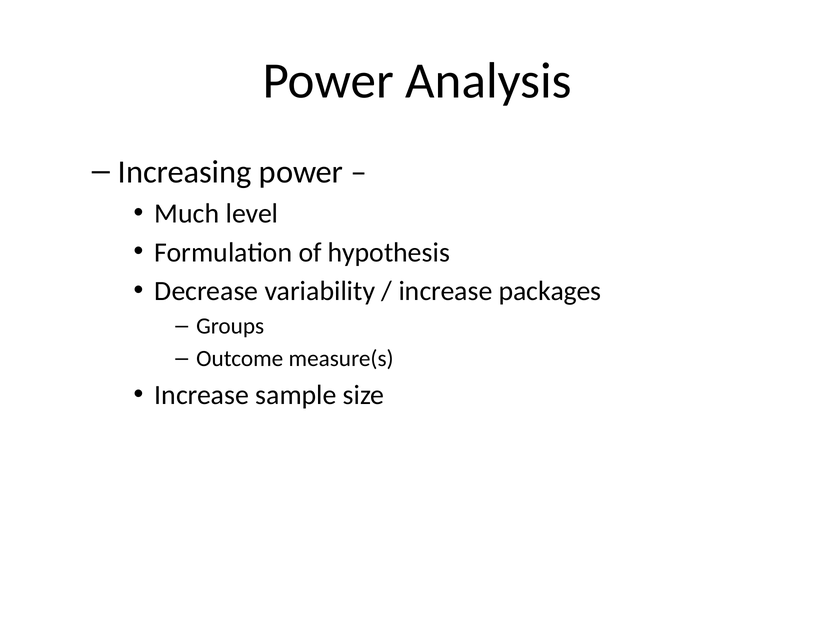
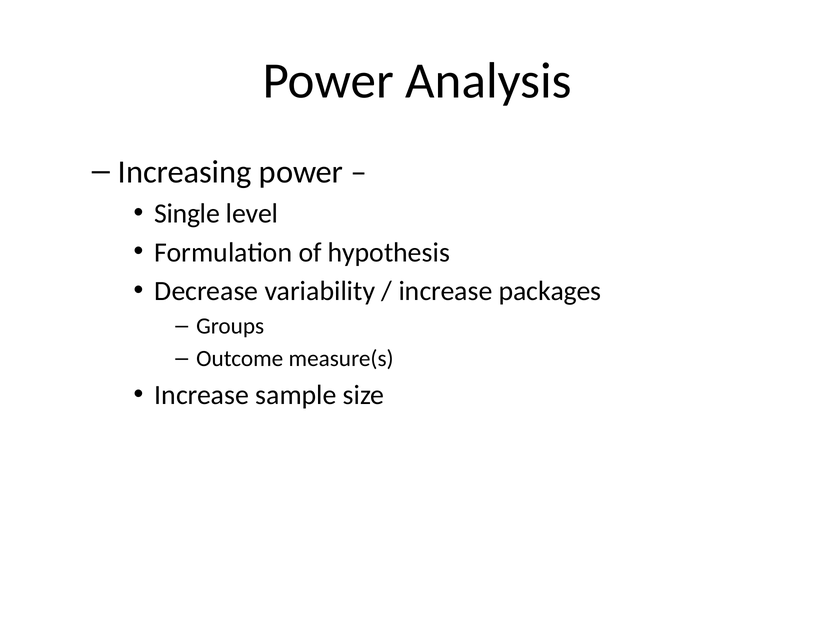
Much: Much -> Single (187, 214)
